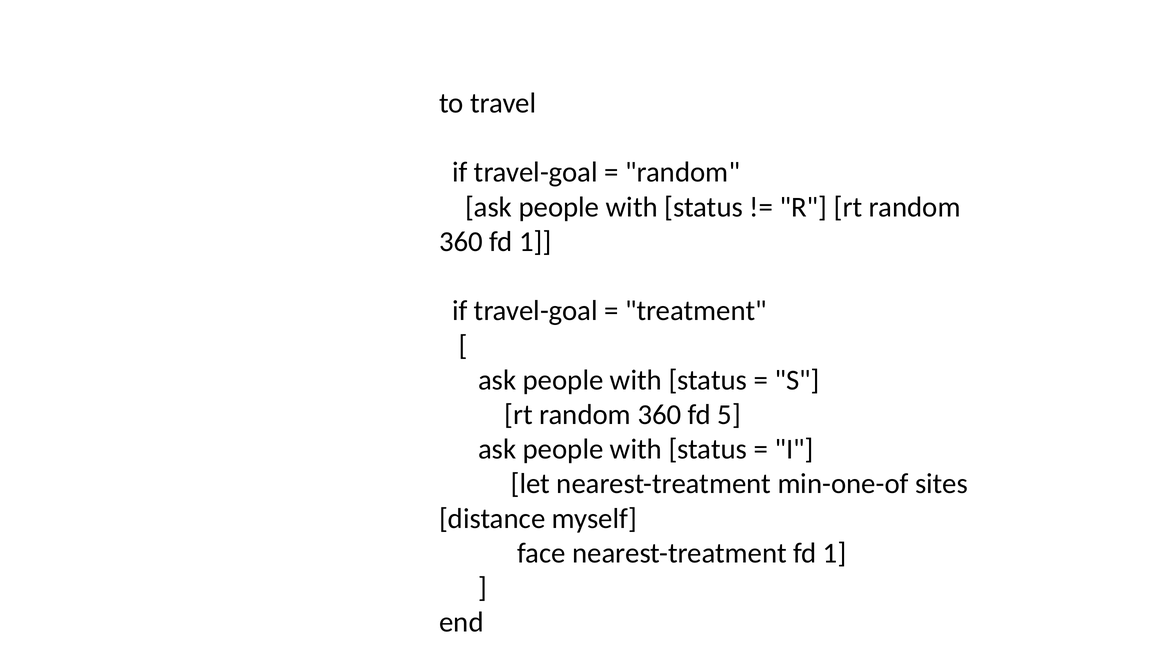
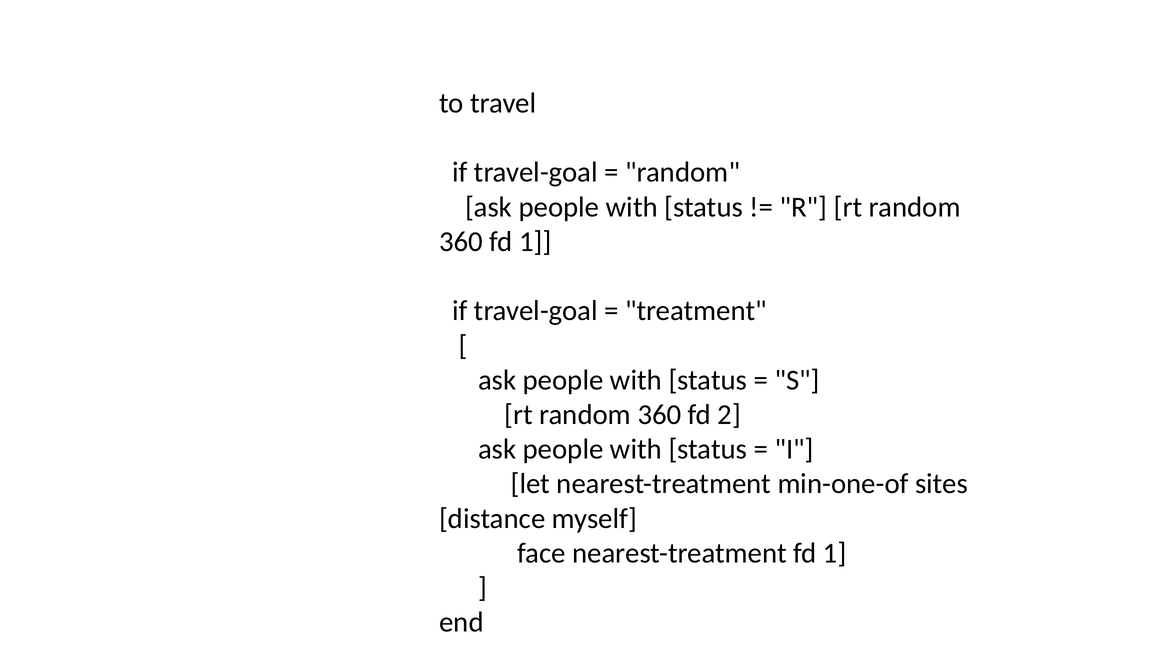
5: 5 -> 2 (729, 414)
